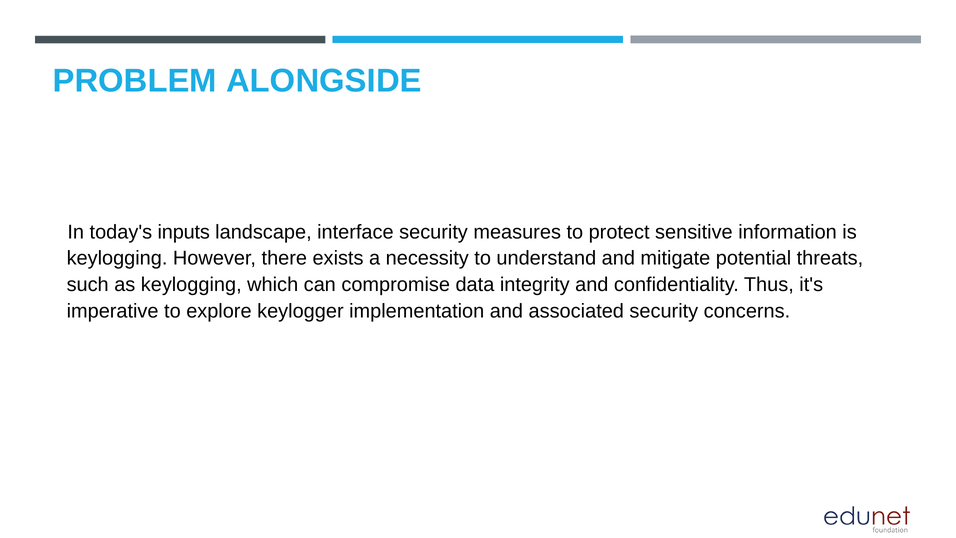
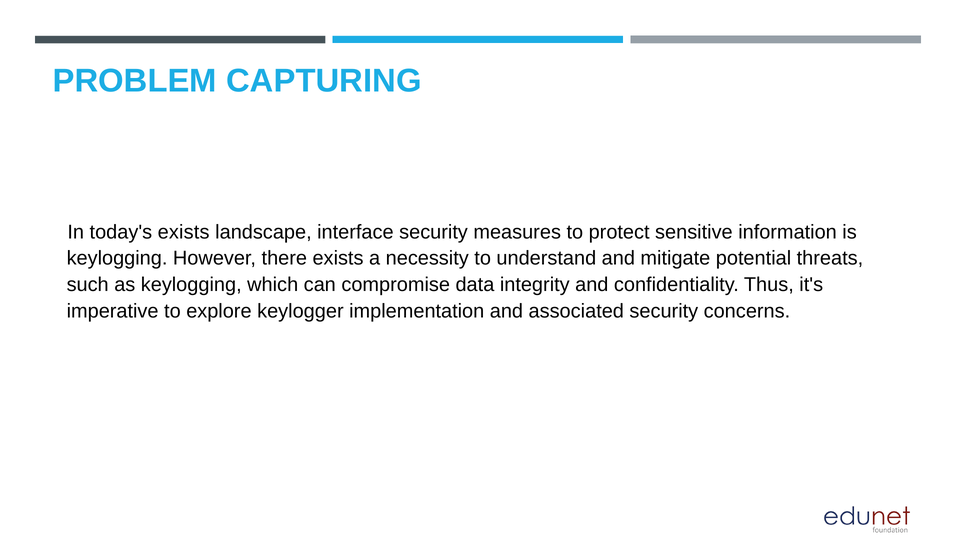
ALONGSIDE: ALONGSIDE -> CAPTURING (324, 81)
today's inputs: inputs -> exists (184, 232)
